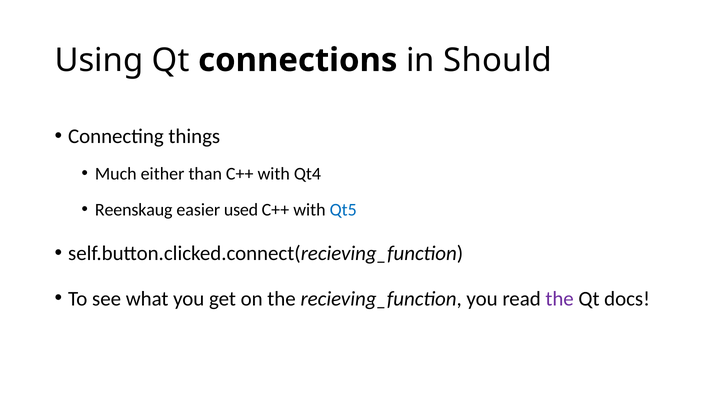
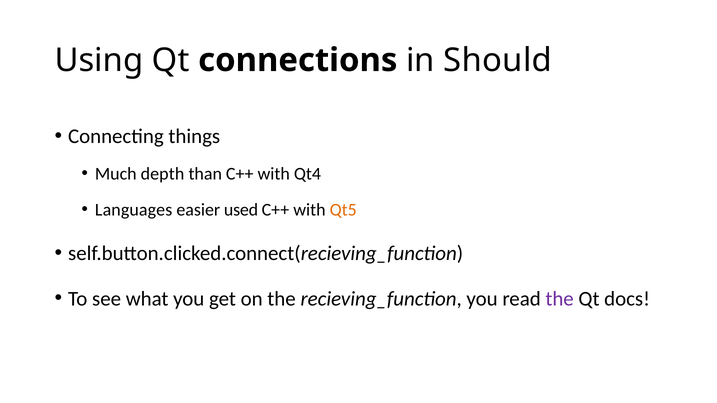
either: either -> depth (162, 174)
Reenskaug: Reenskaug -> Languages (134, 210)
Qt5 colour: blue -> orange (343, 210)
